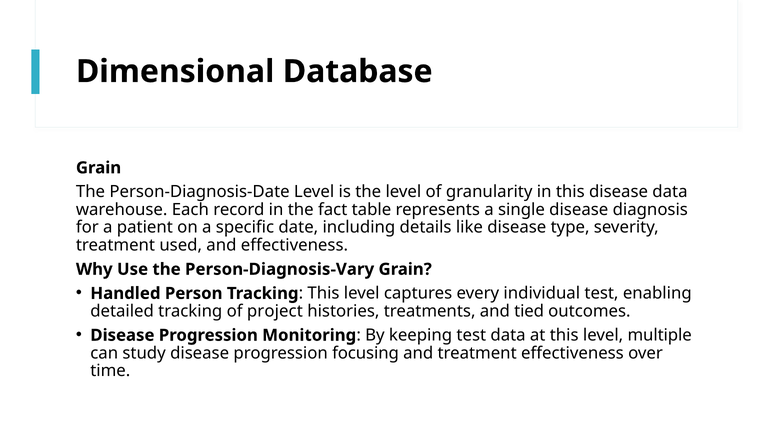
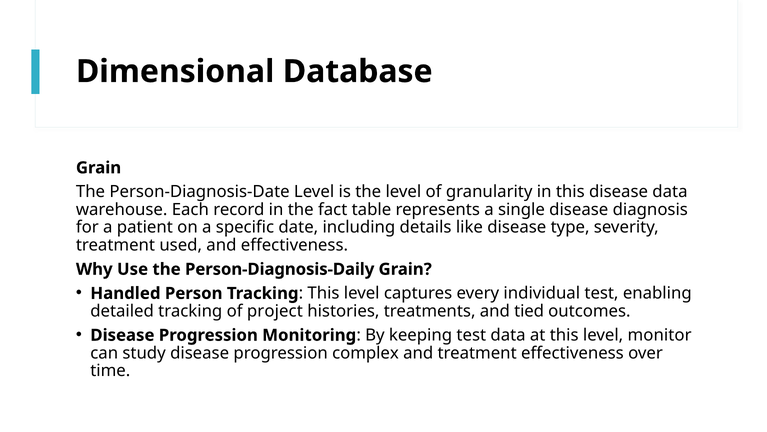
Person-Diagnosis-Vary: Person-Diagnosis-Vary -> Person-Diagnosis-Daily (280, 269)
multiple: multiple -> monitor (660, 335)
focusing: focusing -> complex (365, 353)
